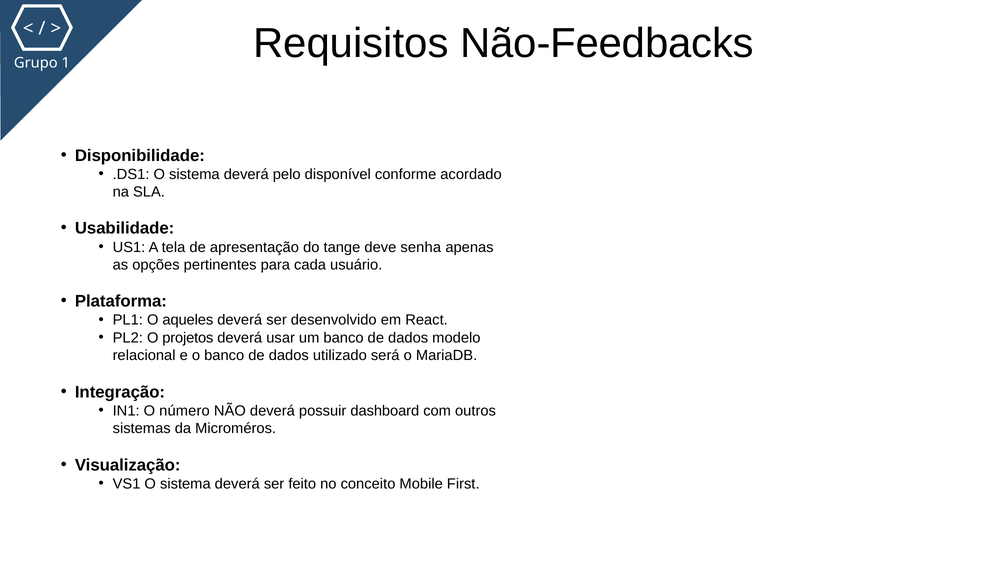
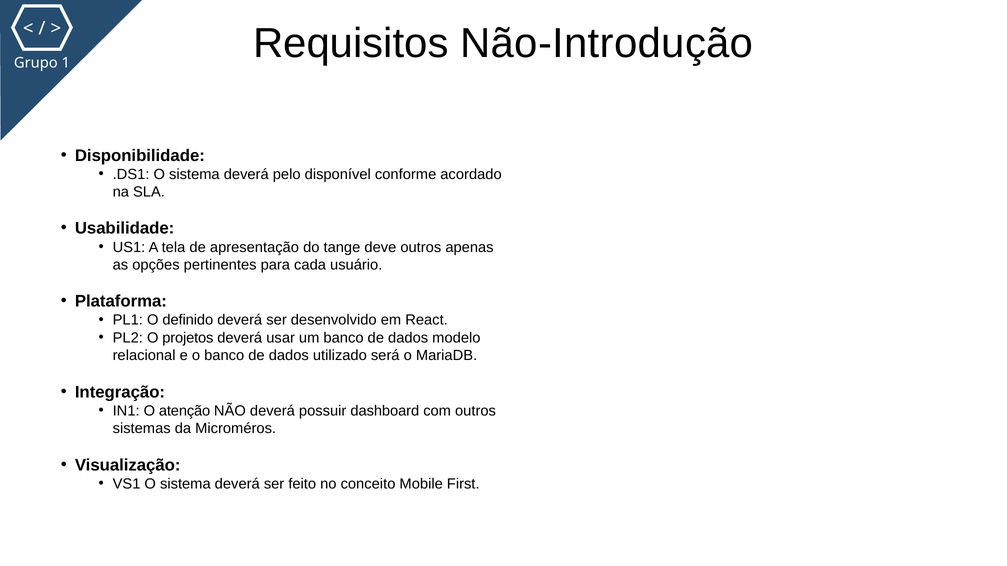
Não-Feedbacks: Não-Feedbacks -> Não-Introdução (607, 44)
deve senha: senha -> outros (421, 247)
aqueles: aqueles -> definido (188, 320)
número: número -> atenção (185, 411)
